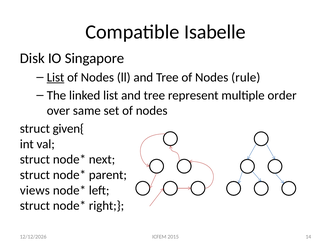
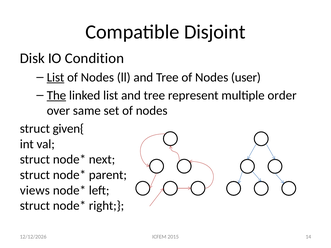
Isabelle: Isabelle -> Disjoint (215, 32)
Singapore: Singapore -> Condition (94, 58)
rule: rule -> user (246, 77)
The underline: none -> present (56, 95)
